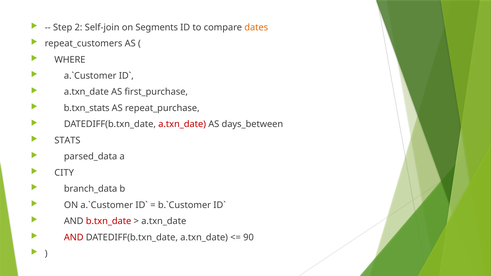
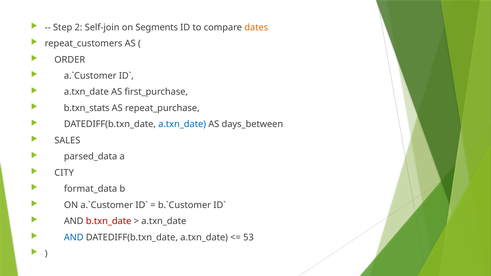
WHERE: WHERE -> ORDER (70, 60)
a.txn_date colour: red -> blue (182, 124)
STATS: STATS -> SALES (67, 141)
branch_data: branch_data -> format_data (91, 189)
AND colour: red -> blue (74, 238)
90: 90 -> 53 (249, 238)
